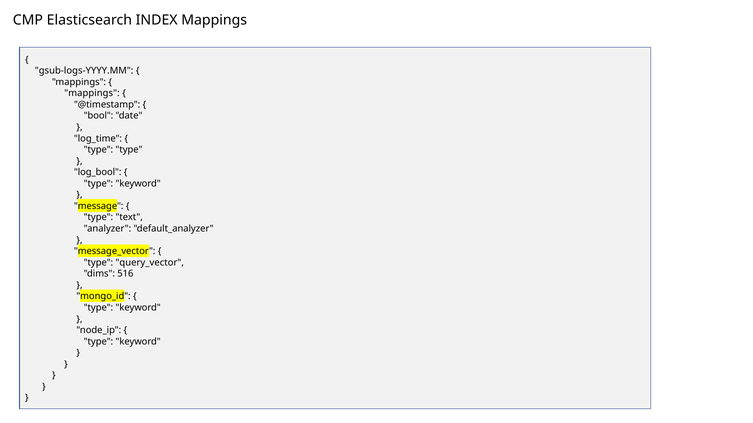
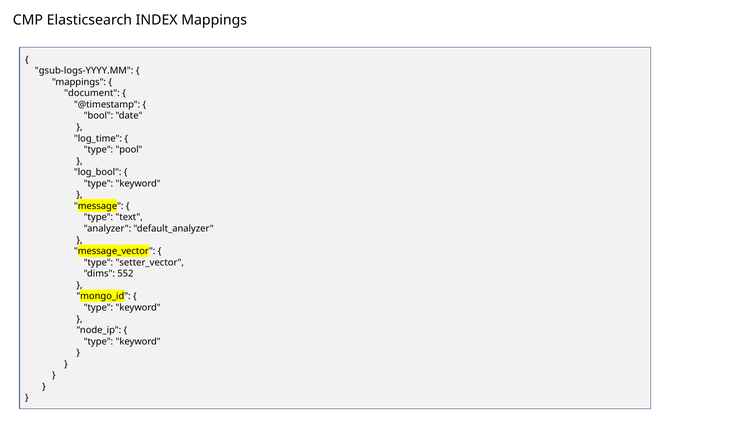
mappings: mappings -> document (92, 93)
type type: type -> pool (129, 150)
query_vector: query_vector -> setter_vector (150, 263)
516: 516 -> 552 (125, 274)
